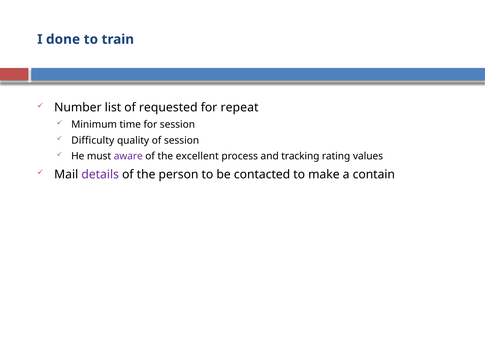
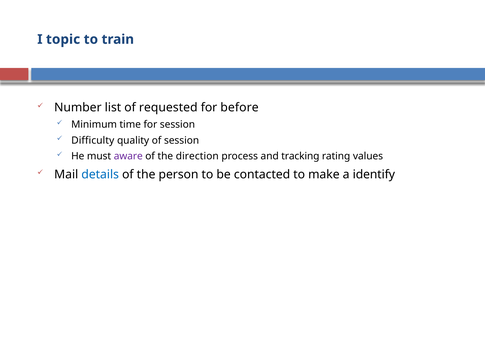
done: done -> topic (63, 39)
repeat: repeat -> before (240, 108)
excellent: excellent -> direction (197, 156)
details colour: purple -> blue (100, 174)
contain: contain -> identify (374, 174)
